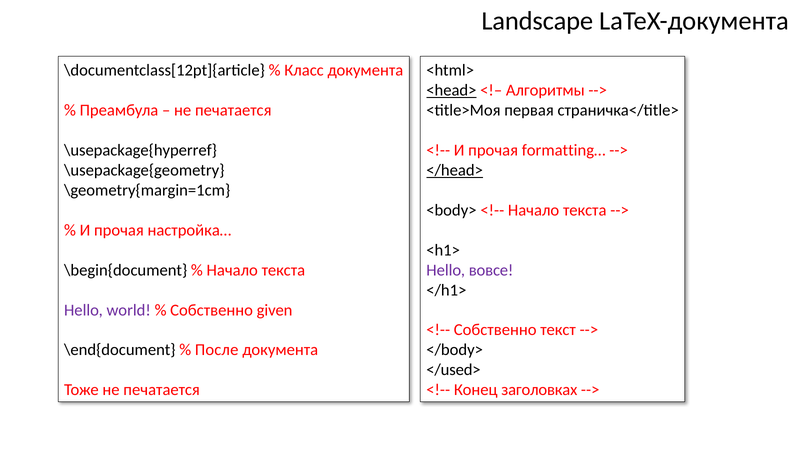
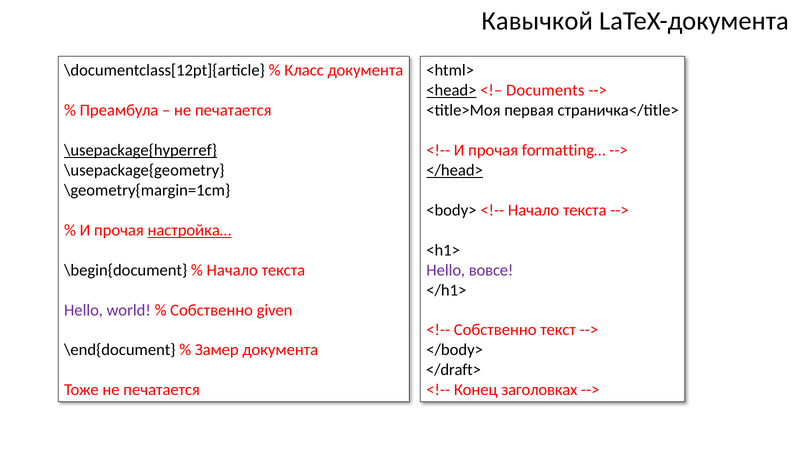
Landscape: Landscape -> Кавычкой (537, 21)
Алгоритмы: Алгоритмы -> Documents (545, 90)
\usepackage{hyperref underline: none -> present (140, 150)
настройка… underline: none -> present (189, 230)
После: После -> Зaмер (217, 349)
</used>: </used> -> </draft> (453, 369)
